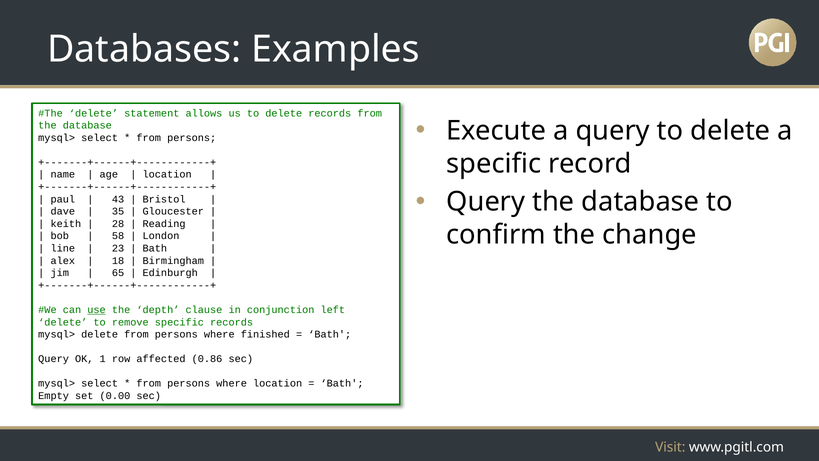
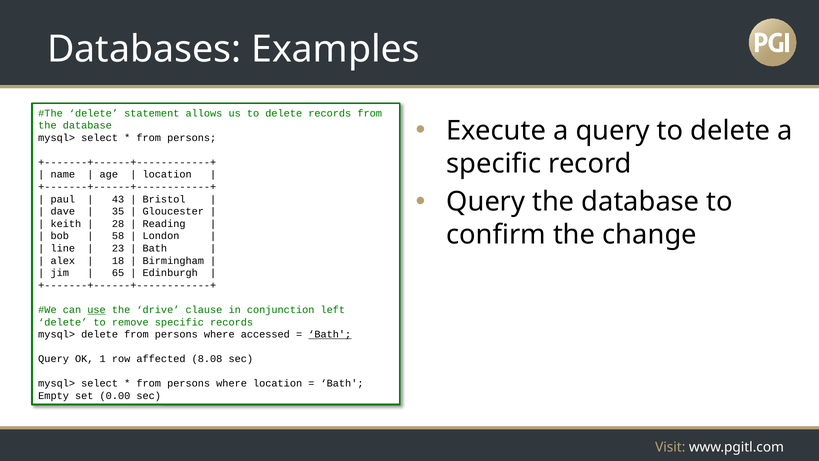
depth: depth -> drive (158, 310)
finished: finished -> accessed (265, 334)
Bath underline: none -> present (330, 334)
0.86: 0.86 -> 8.08 (207, 359)
